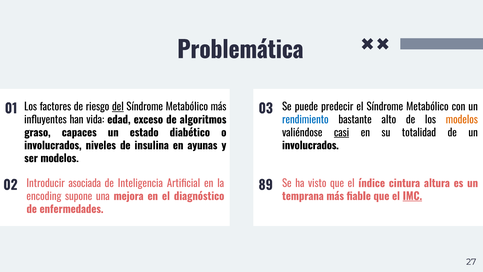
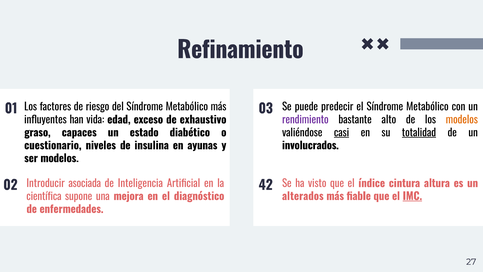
Problemática: Problemática -> Refinamiento (240, 50)
del underline: present -> none (118, 107)
algoritmos: algoritmos -> exhaustivo (203, 120)
rendimiento colour: blue -> purple (305, 120)
totalidad underline: none -> present (419, 133)
involucrados: involucrados -> cuestionario (53, 146)
89: 89 -> 42 (266, 185)
temprana: temprana -> alterados (303, 196)
encoding: encoding -> científica (44, 196)
